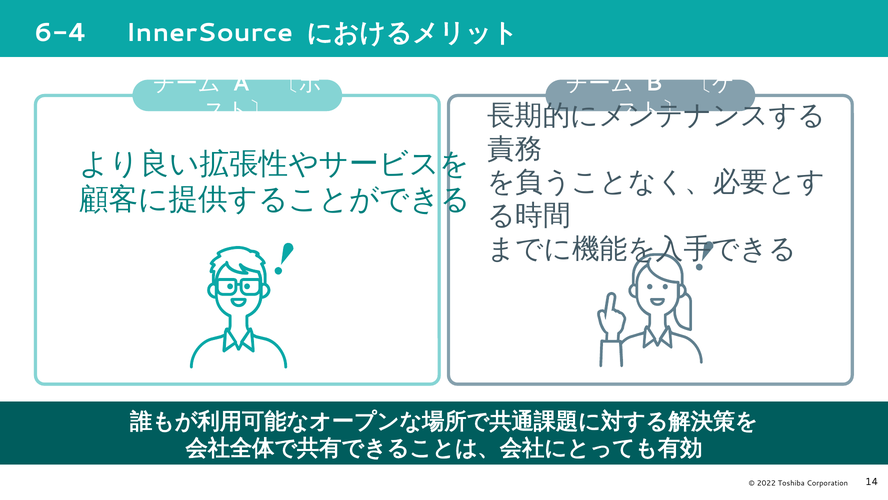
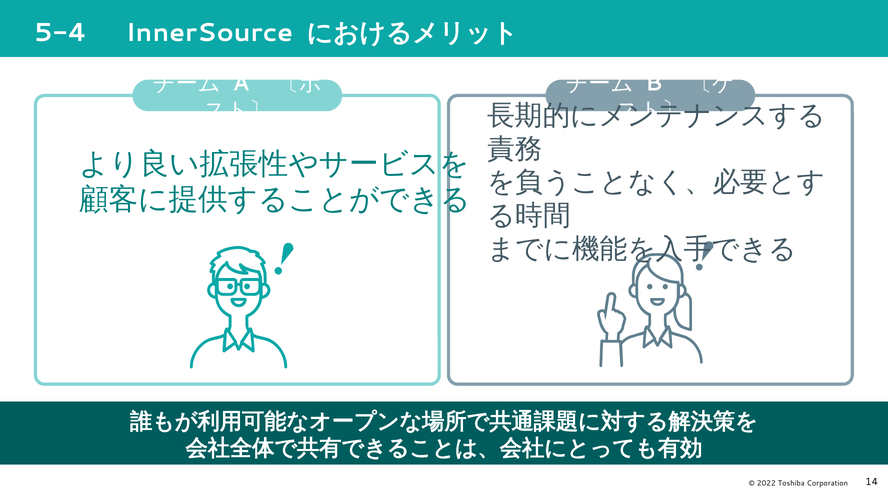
6-4: 6-4 -> 5-4 (61, 33)
